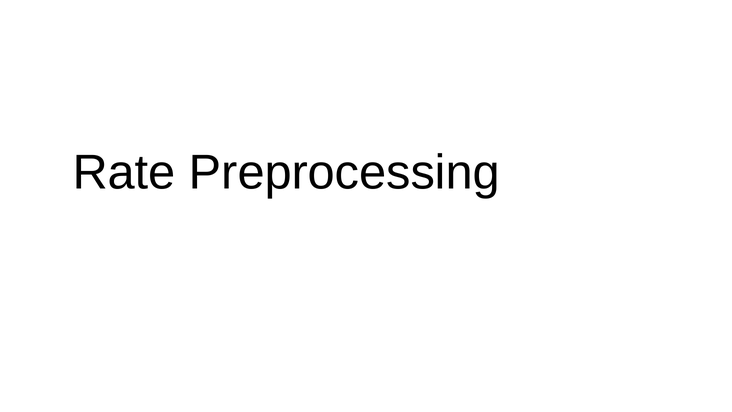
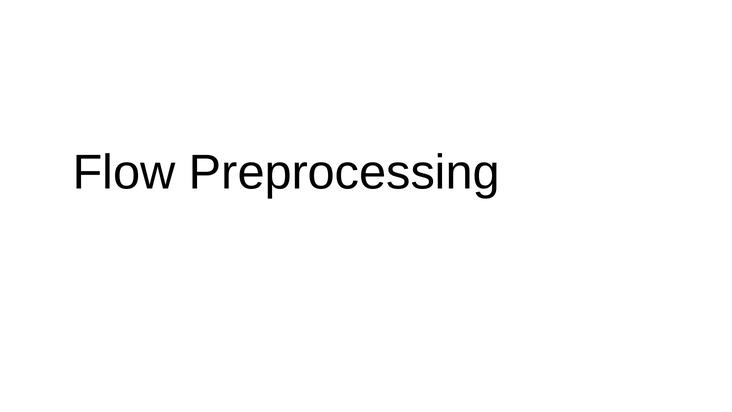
Rate: Rate -> Flow (124, 173)
